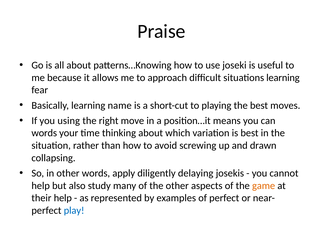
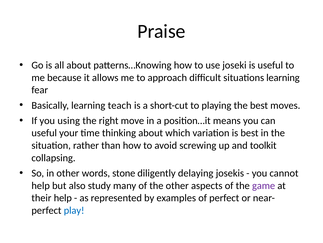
name: name -> teach (120, 105)
words: words -> useful (44, 133)
drawn: drawn -> toolkit (263, 145)
apply: apply -> stone (124, 173)
game colour: orange -> purple (264, 185)
